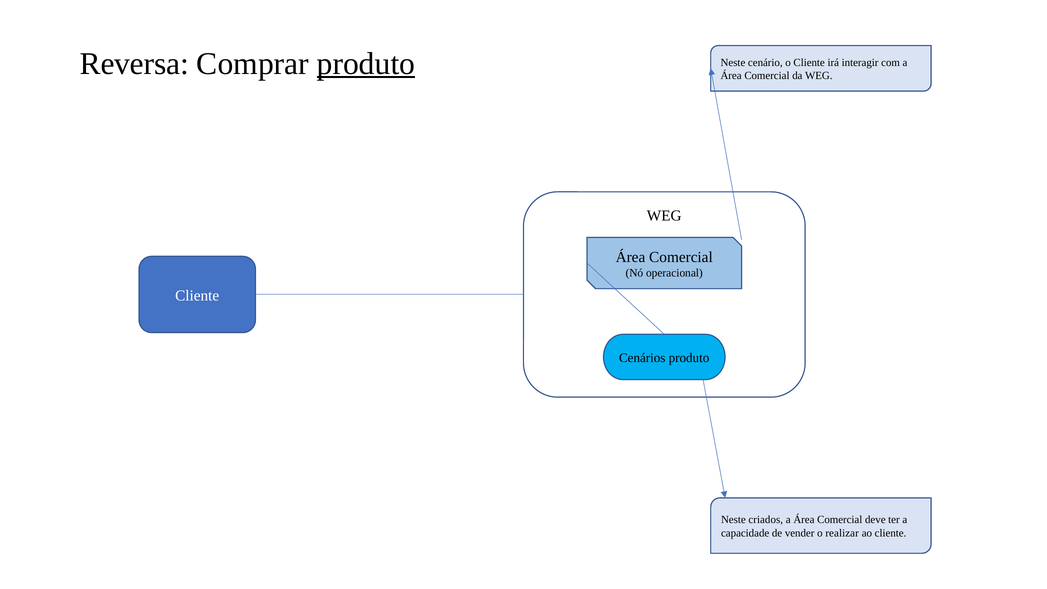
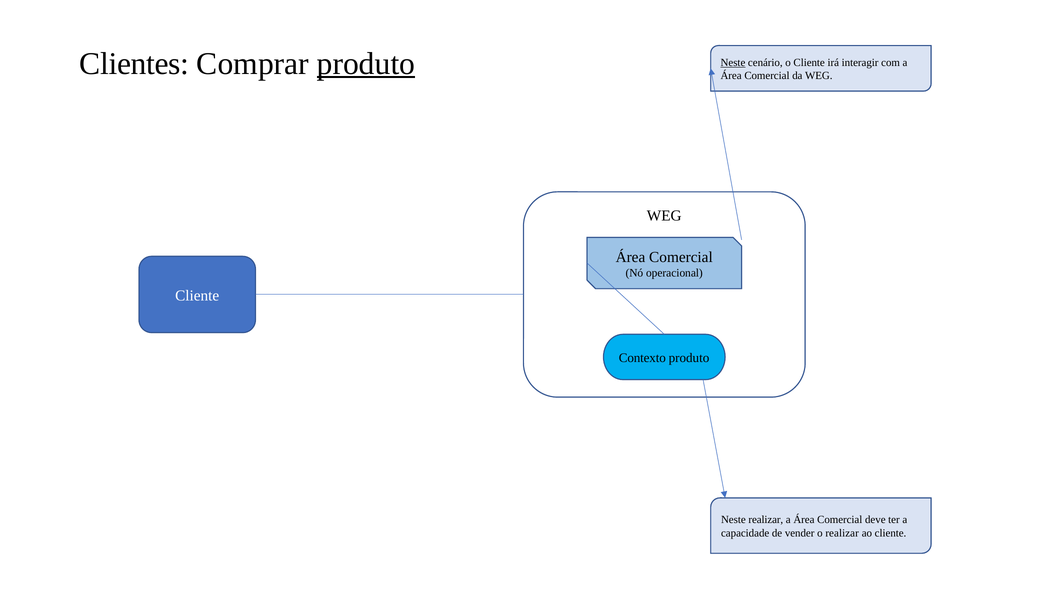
Reversa: Reversa -> Clientes (134, 64)
Neste underline: none -> present (733, 63)
Cenários: Cenários -> Contexto (642, 358)
Neste criados: criados -> realizar (766, 520)
